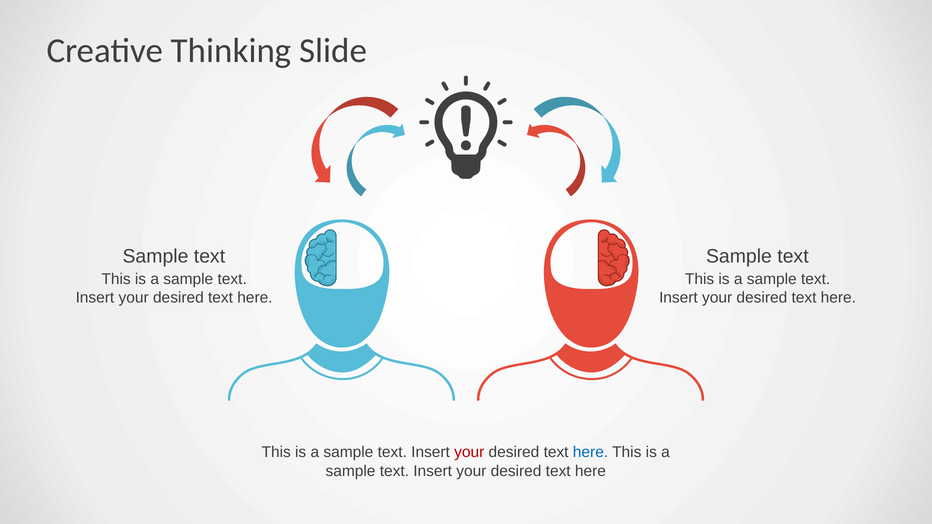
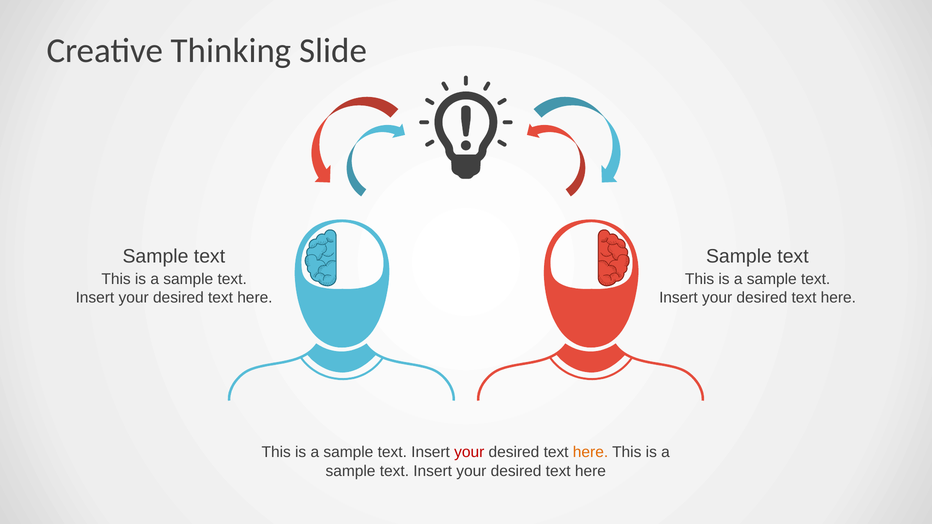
here colour: blue -> orange (591, 453)
